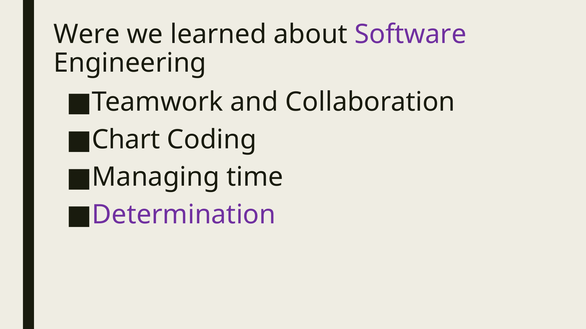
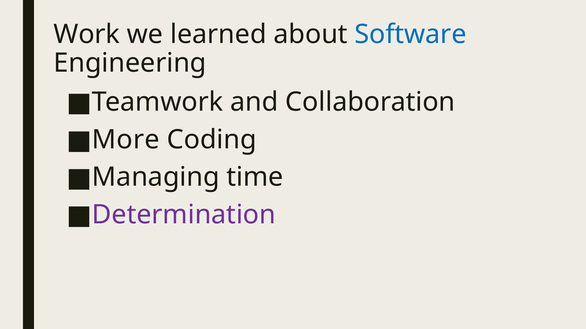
Were: Were -> Work (87, 34)
Software colour: purple -> blue (411, 34)
Chart: Chart -> More (126, 140)
